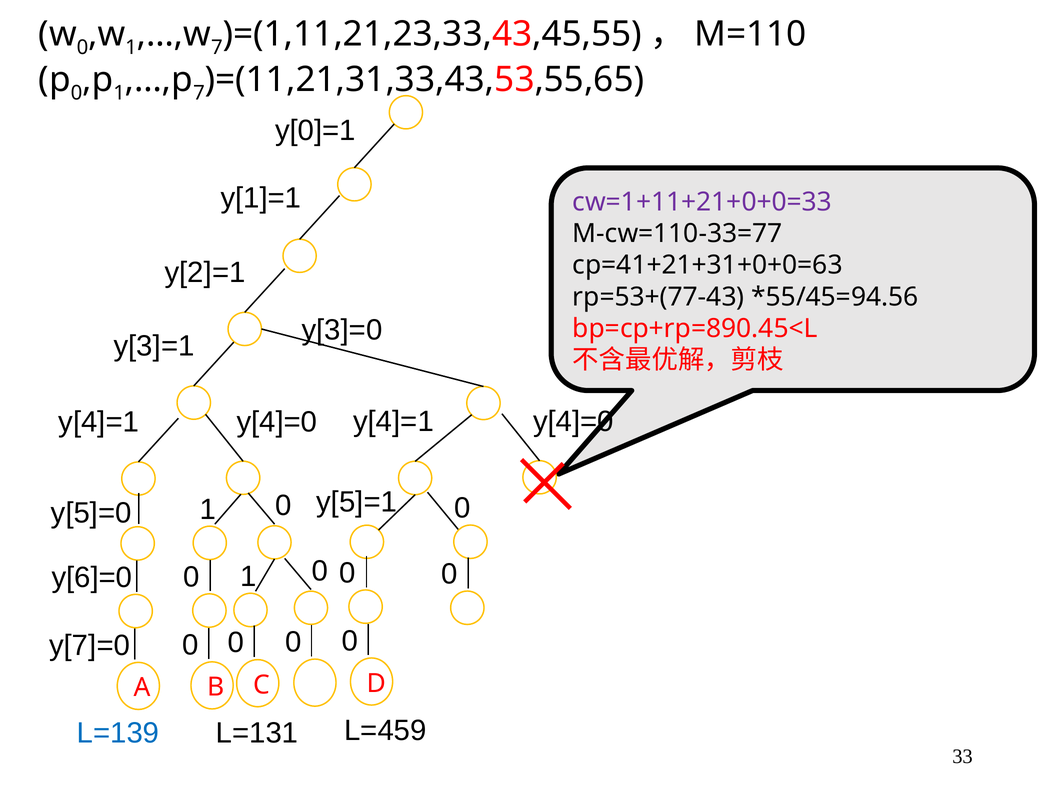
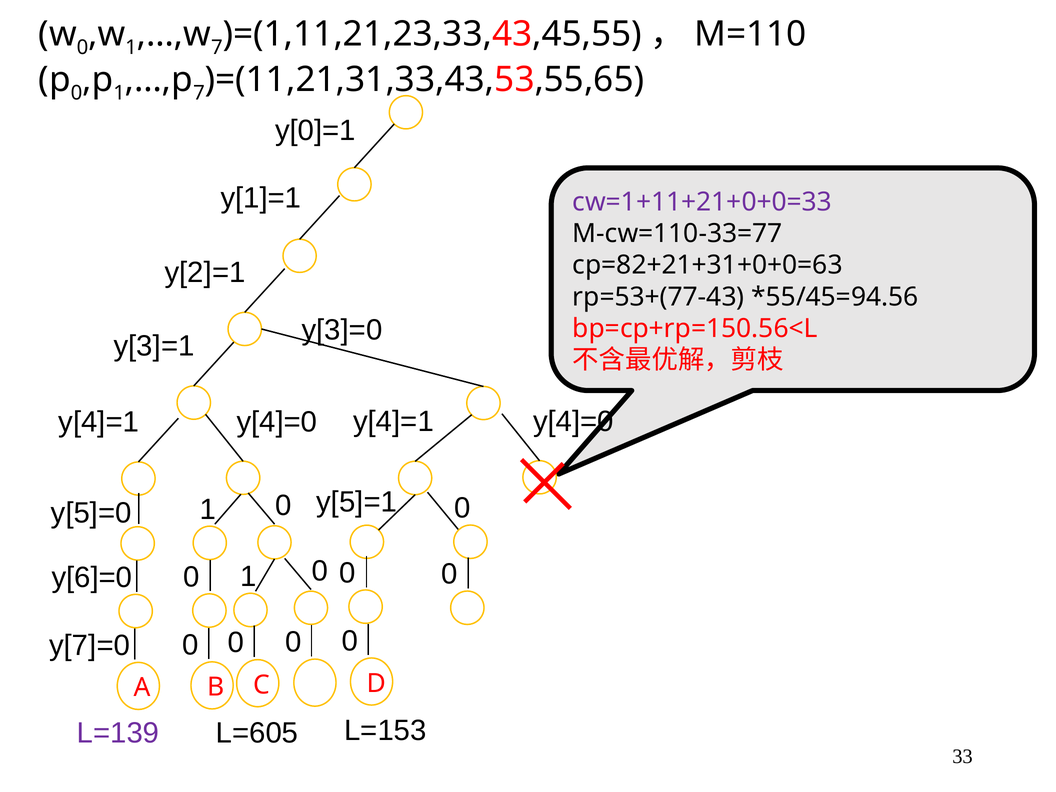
cp=41+21+31+0+0=63: cp=41+21+31+0+0=63 -> cp=82+21+31+0+0=63 (708, 265)
bp=cp+rp=890.45<L: bp=cp+rp=890.45<L -> bp=cp+rp=150.56<L (695, 329)
L=459: L=459 -> L=153 (385, 731)
L=139 colour: blue -> purple (118, 733)
L=131: L=131 -> L=605 (257, 733)
